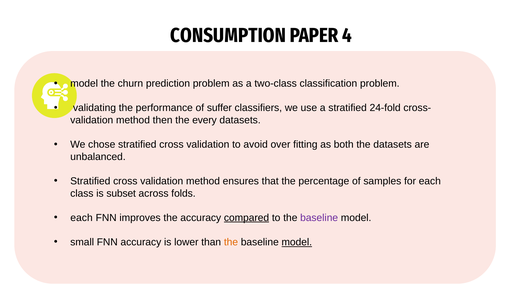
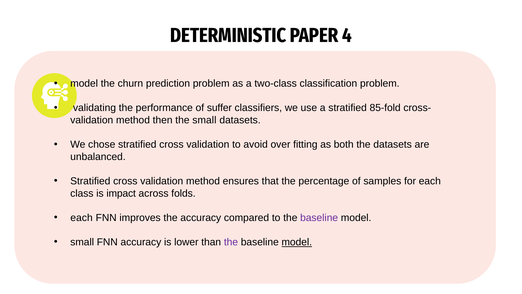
CONSUMPTION: CONSUMPTION -> DETERMINISTIC (228, 35)
24-fold: 24-fold -> 85-fold (385, 108)
the every: every -> small (204, 120)
subset: subset -> impact (121, 193)
compared underline: present -> none (247, 217)
the colour: orange -> purple (231, 242)
